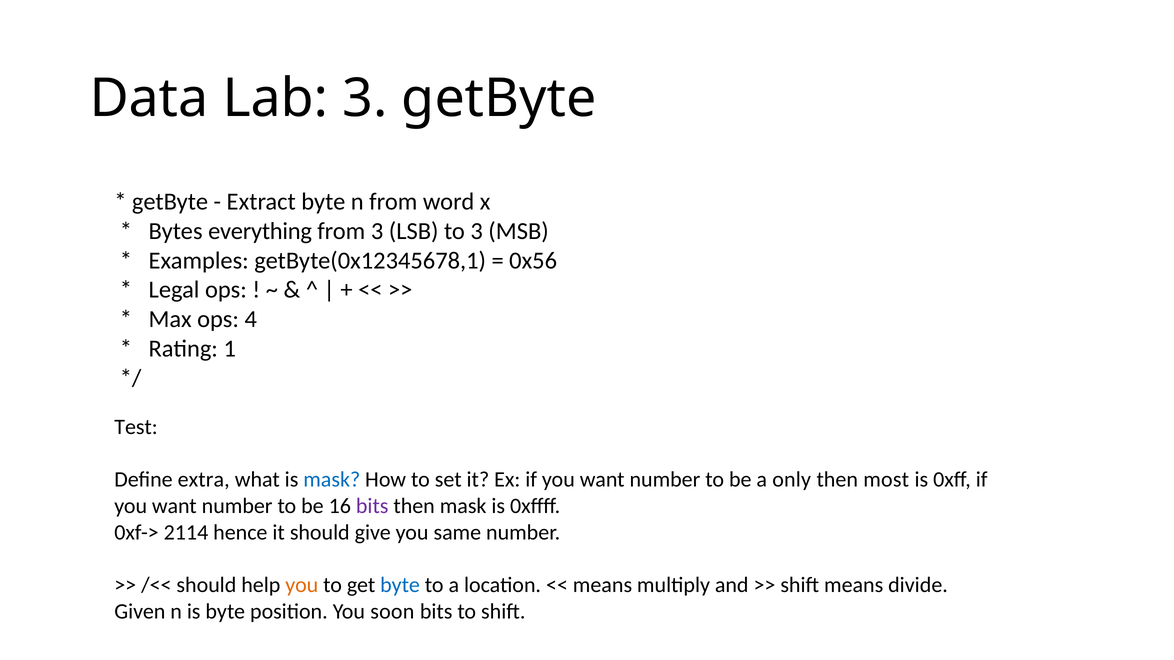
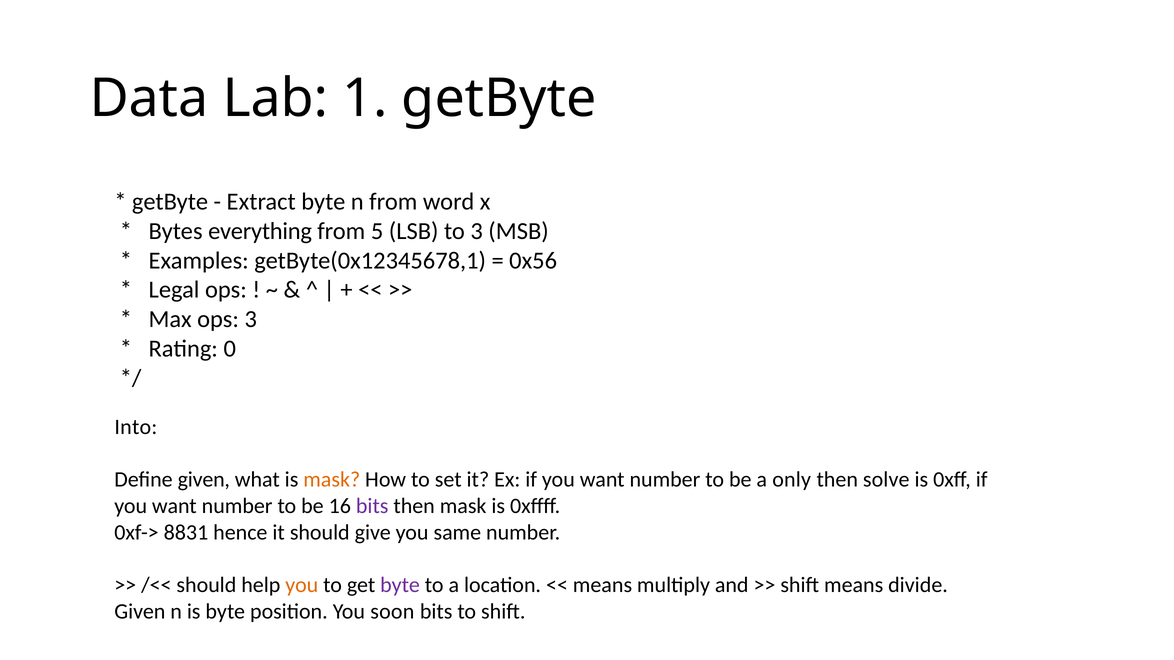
Lab 3: 3 -> 1 (365, 99)
from 3: 3 -> 5 (377, 231)
ops 4: 4 -> 3 (251, 319)
1: 1 -> 0 (230, 349)
Test: Test -> Into (136, 427)
Define extra: extra -> given (204, 480)
mask colour: blue -> orange (332, 480)
most: most -> solve (886, 480)
2114: 2114 -> 8831 (186, 533)
byte colour: blue -> purple (400, 586)
